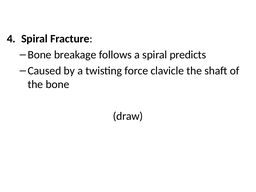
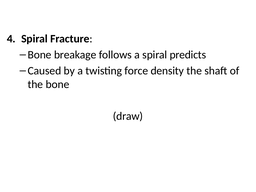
clavicle: clavicle -> density (167, 71)
